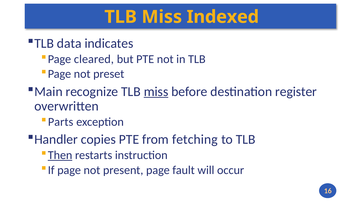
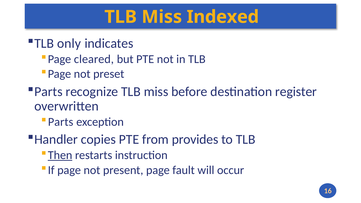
data: data -> only (69, 43)
Main: Main -> Parts (48, 92)
miss underline: present -> none (156, 92)
fetching: fetching -> provides (195, 139)
